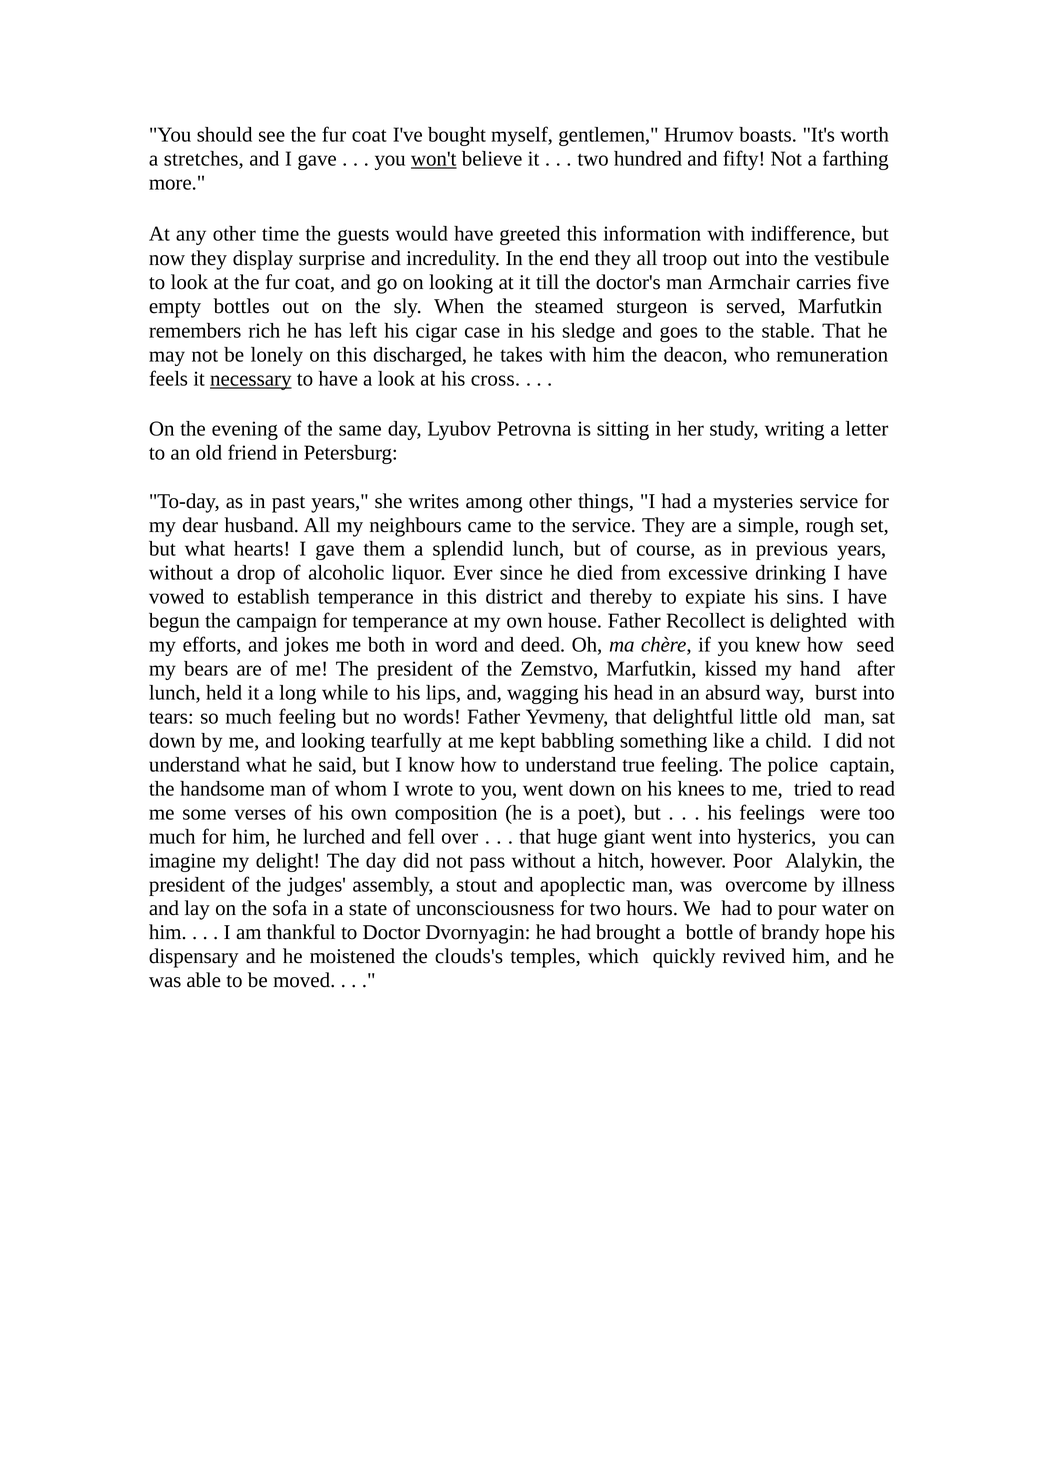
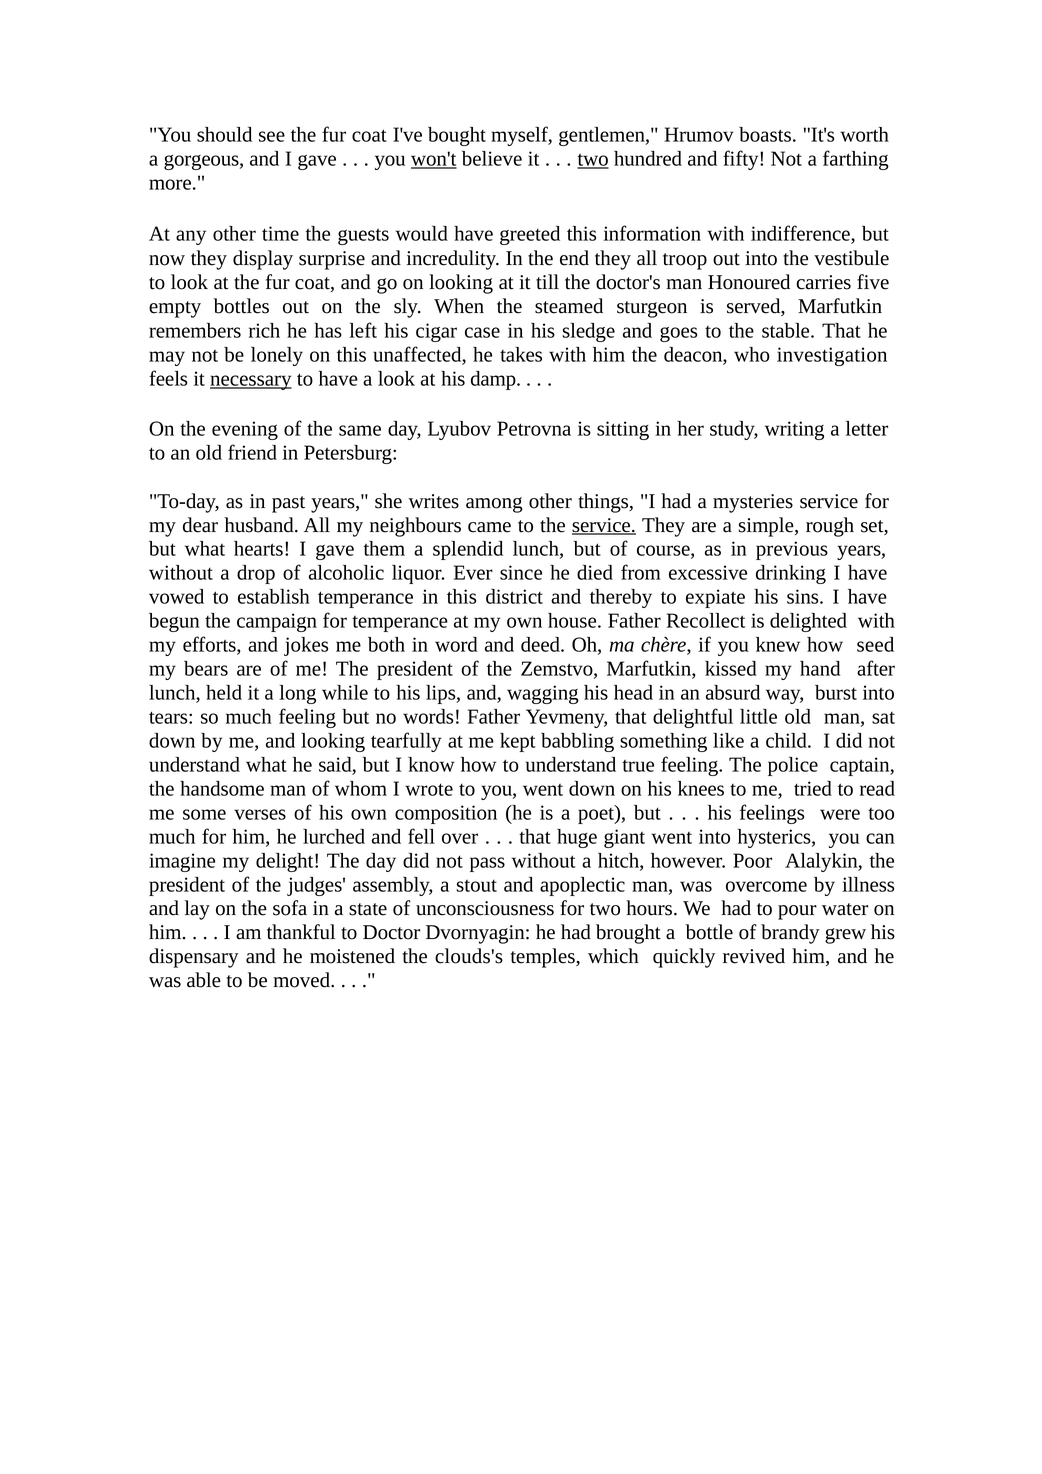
stretches: stretches -> gorgeous (204, 159)
two underline: none -> present (593, 159)
Armchair: Armchair -> Honoured (749, 282)
discharged: discharged -> unaffected (420, 355)
remuneration: remuneration -> investigation (832, 355)
cross: cross -> damp (496, 379)
service underline: none -> present (604, 525)
hope: hope -> grew (846, 933)
